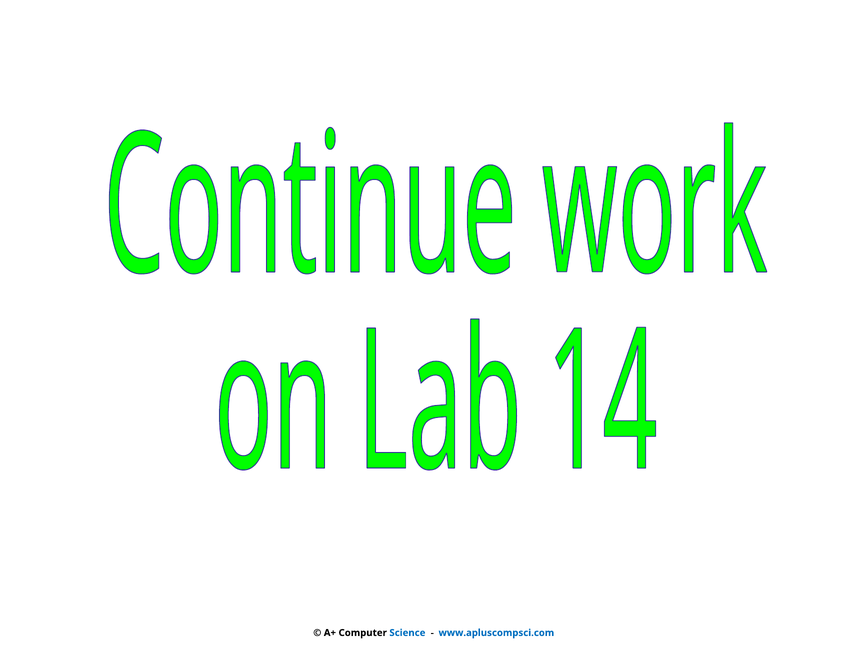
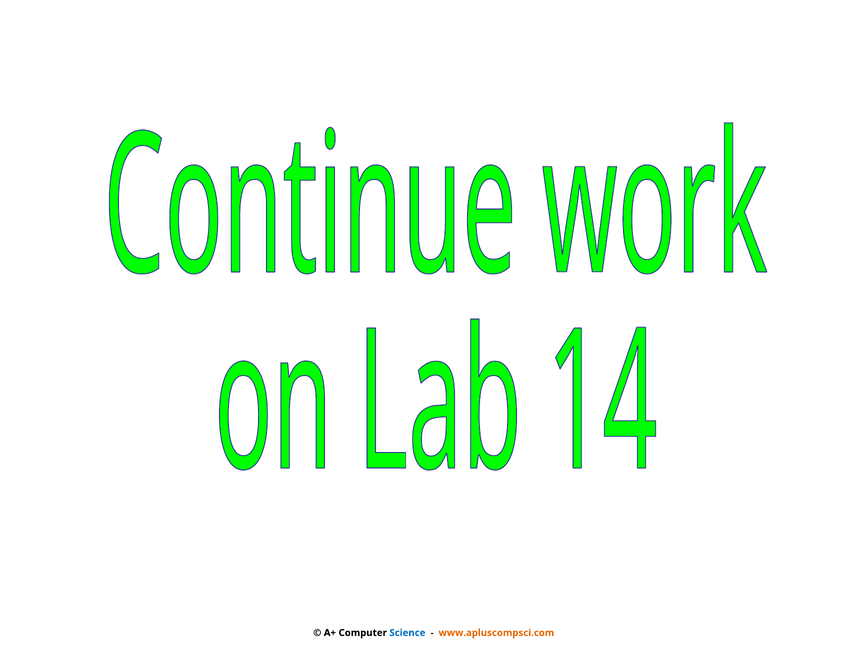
www.apluscompsci.com colour: blue -> orange (496, 633)
